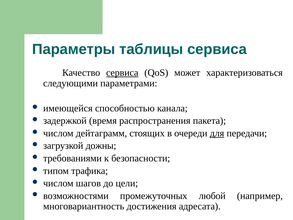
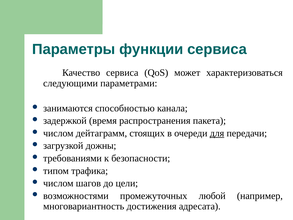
таблицы: таблицы -> функции (151, 49)
сервиса underline: present -> none (122, 73)
имеющейся: имеющейся -> занимаются (68, 108)
